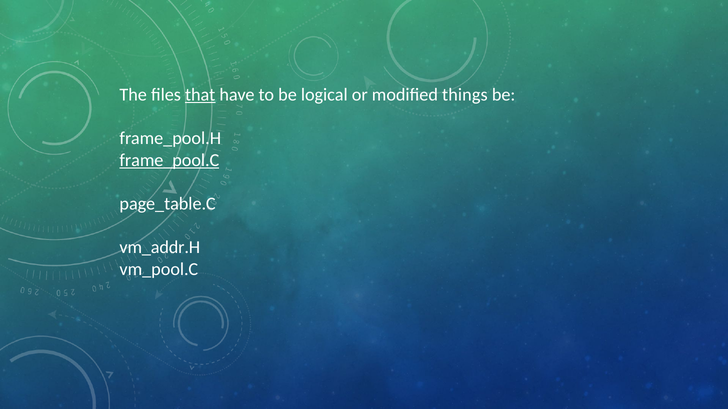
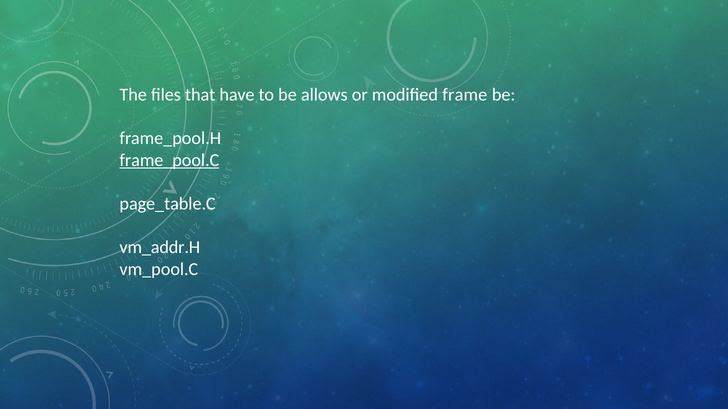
that underline: present -> none (200, 95)
logical: logical -> allows (324, 95)
things: things -> frame (465, 95)
